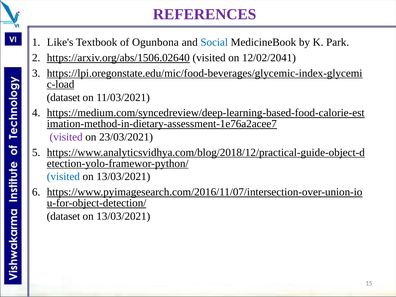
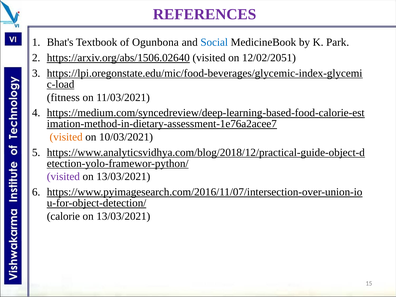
Like's: Like's -> Bhat's (60, 42)
12/02/2041: 12/02/2041 -> 12/02/2051 (269, 58)
dataset: dataset -> fitness (63, 97)
visited colour: purple -> orange (66, 137)
23/03/2021: 23/03/2021 -> 10/03/2021 (126, 137)
visited colour: blue -> purple (63, 177)
dataset: dataset -> calorie (63, 216)
